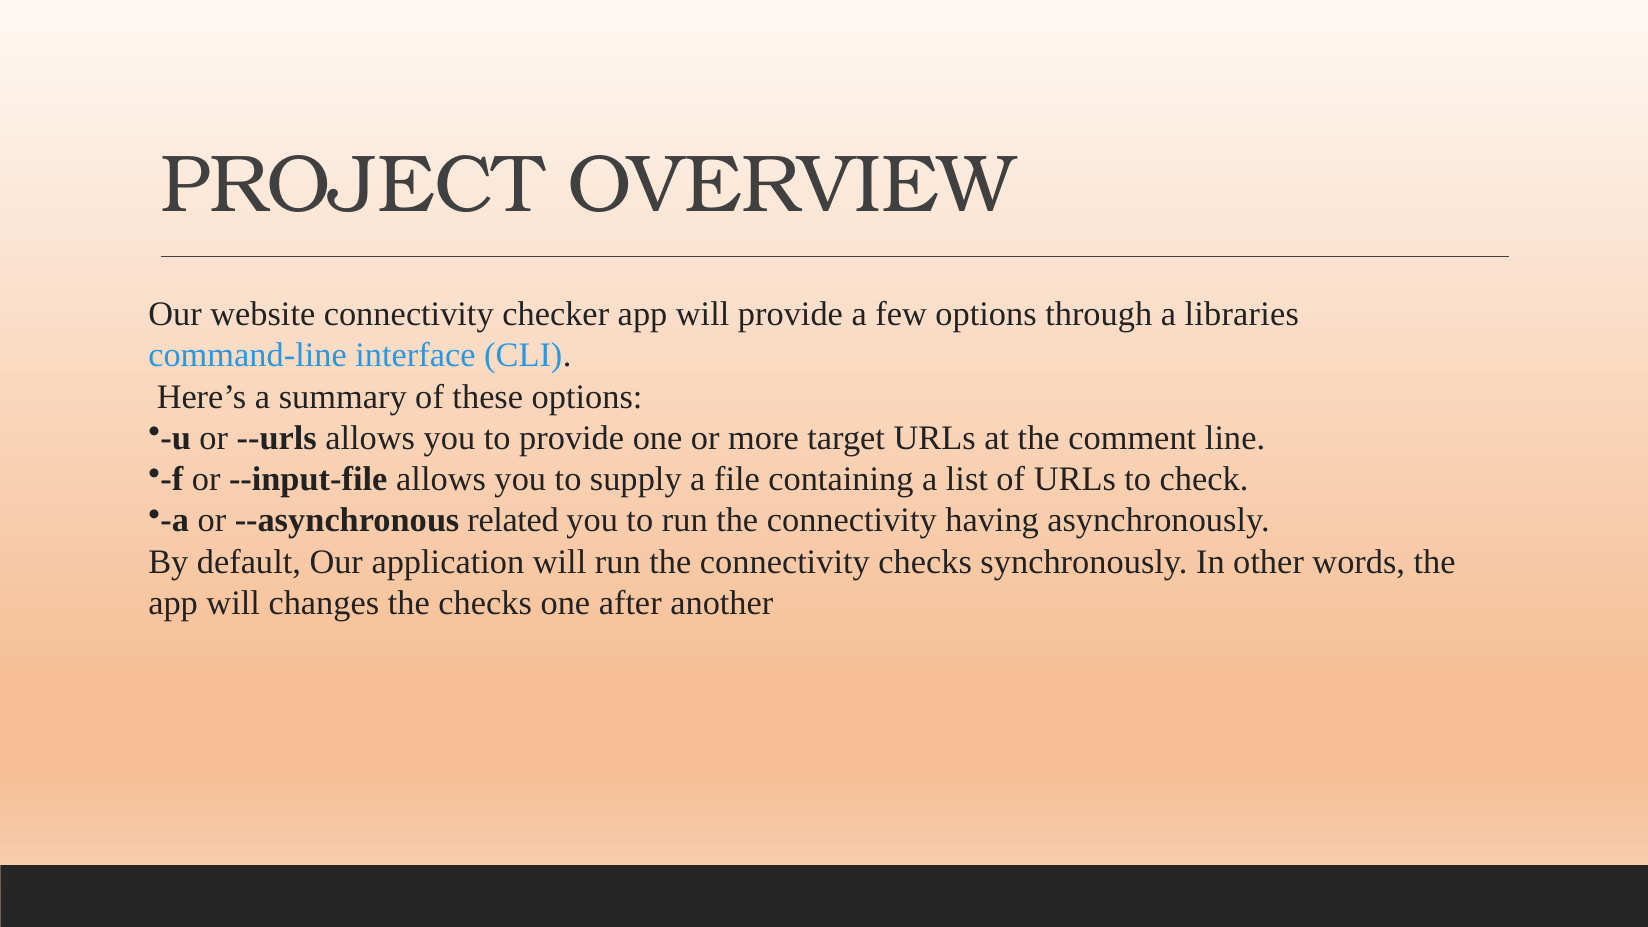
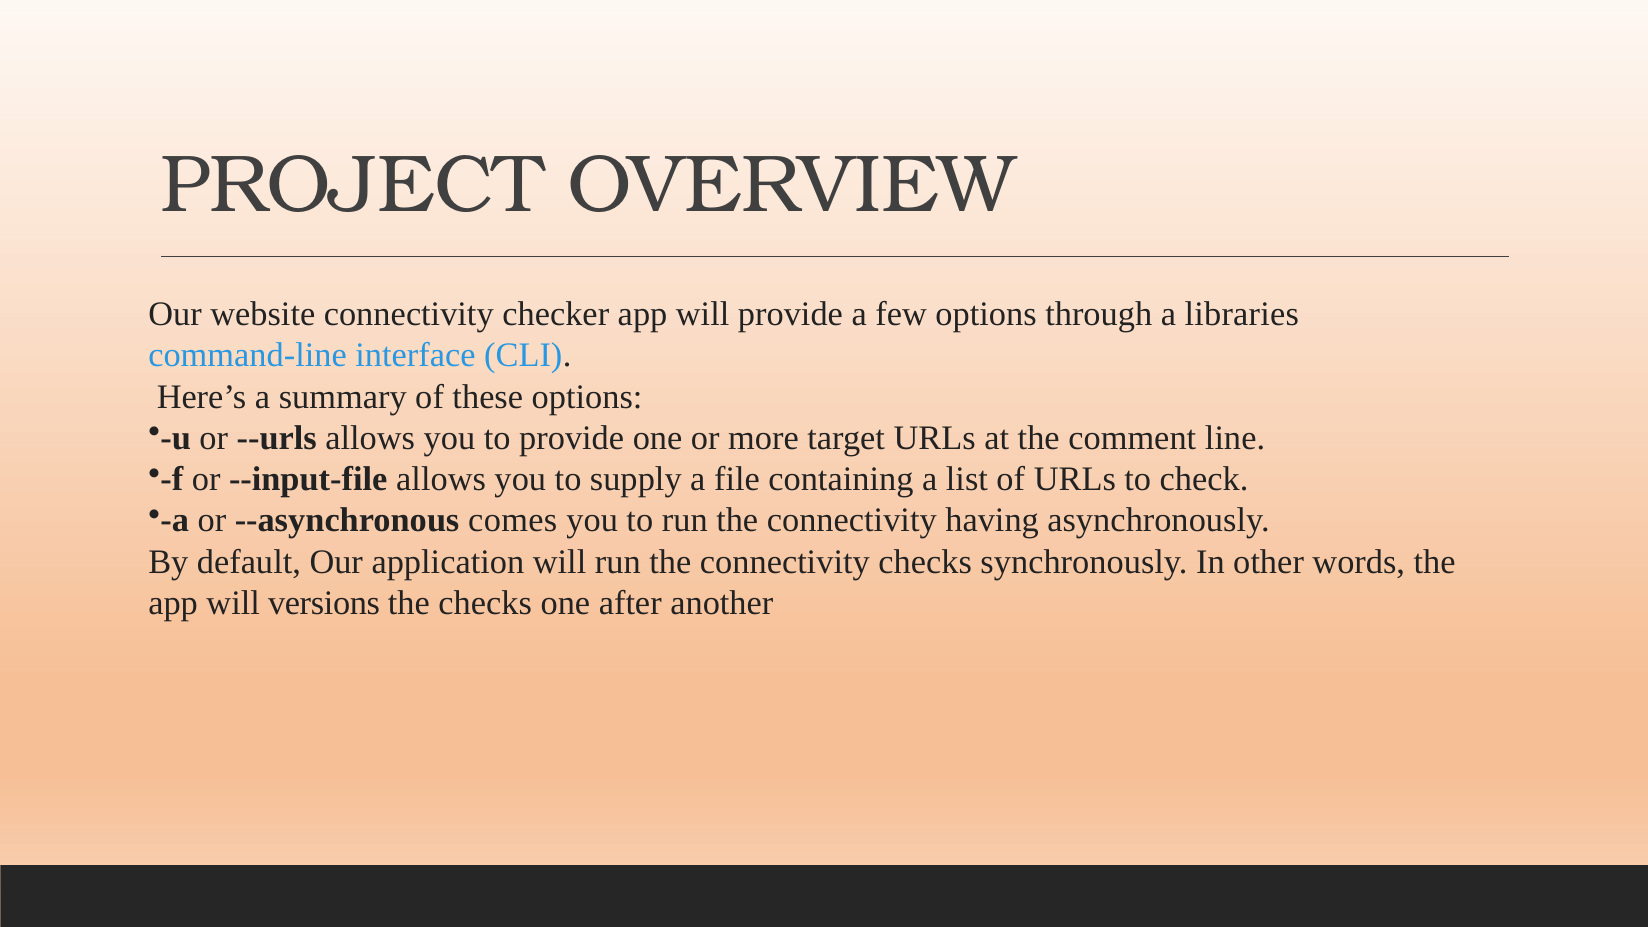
related: related -> comes (513, 521)
changes: changes -> versions (324, 603)
